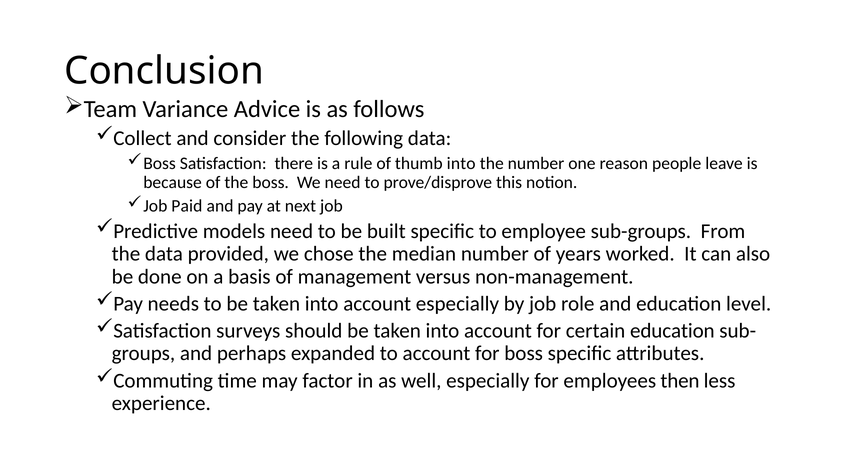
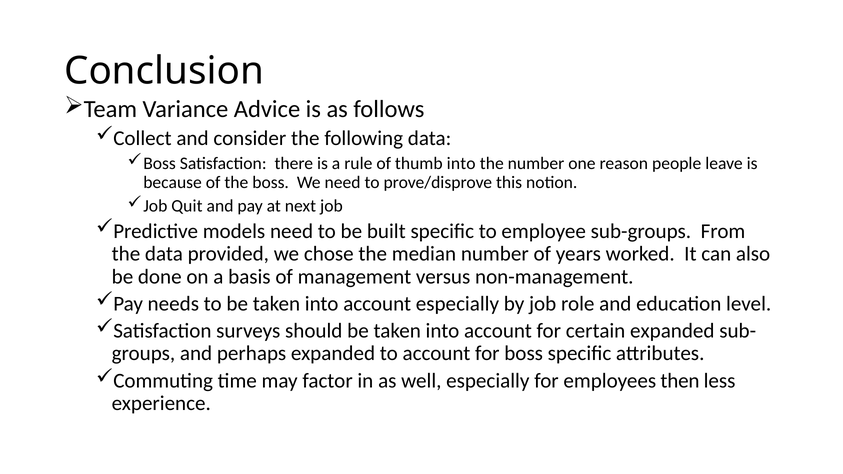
Paid: Paid -> Quit (187, 206)
certain education: education -> expanded (672, 331)
